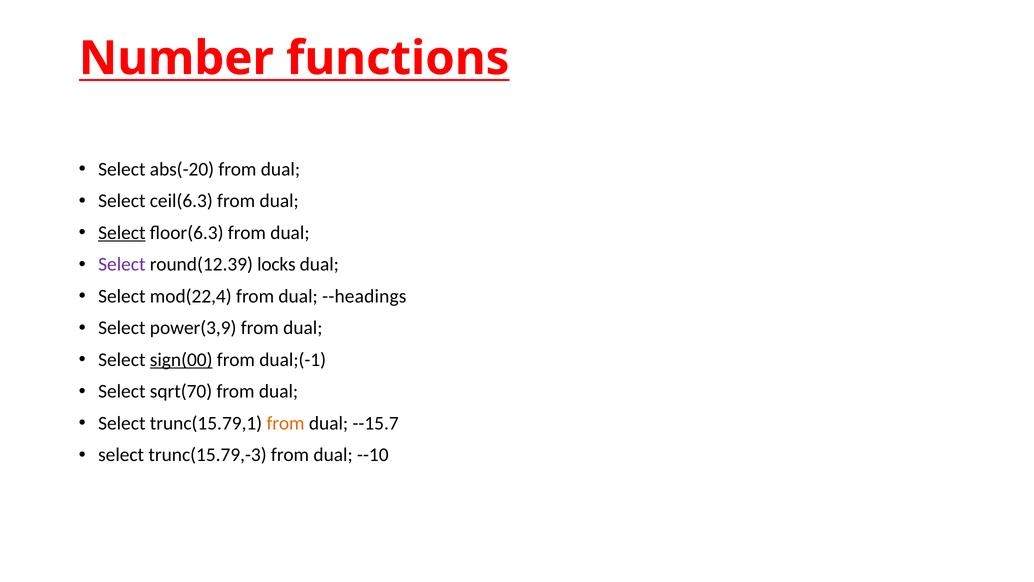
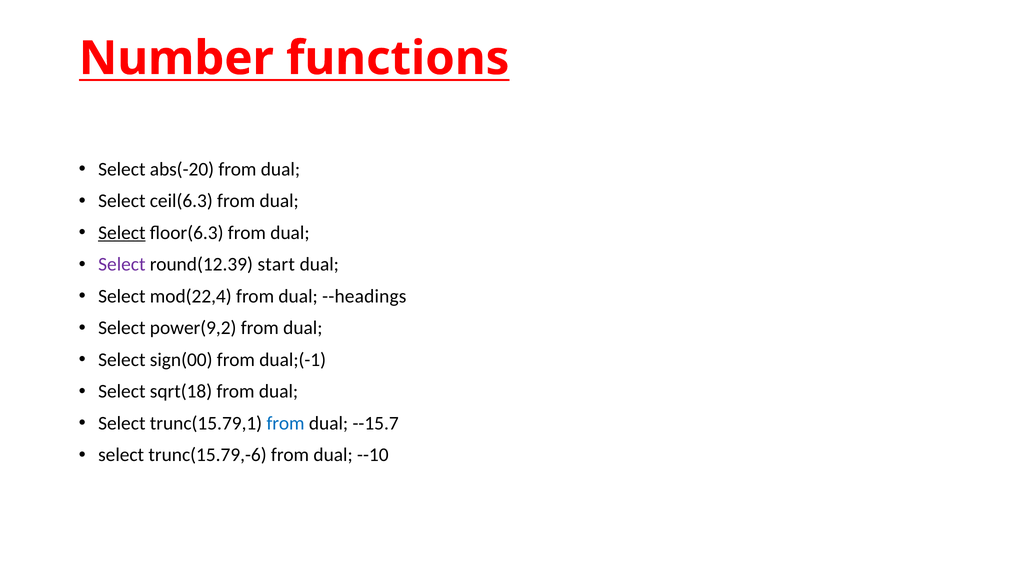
locks: locks -> start (276, 264)
power(3,9: power(3,9 -> power(9,2 (193, 328)
sign(00 underline: present -> none (181, 359)
sqrt(70: sqrt(70 -> sqrt(18 (181, 391)
from colour: orange -> blue (286, 423)
trunc(15.79,-3: trunc(15.79,-3 -> trunc(15.79,-6 (208, 455)
